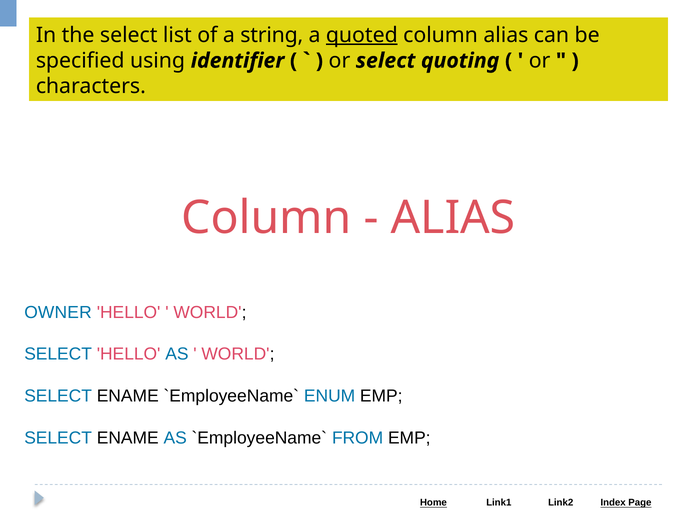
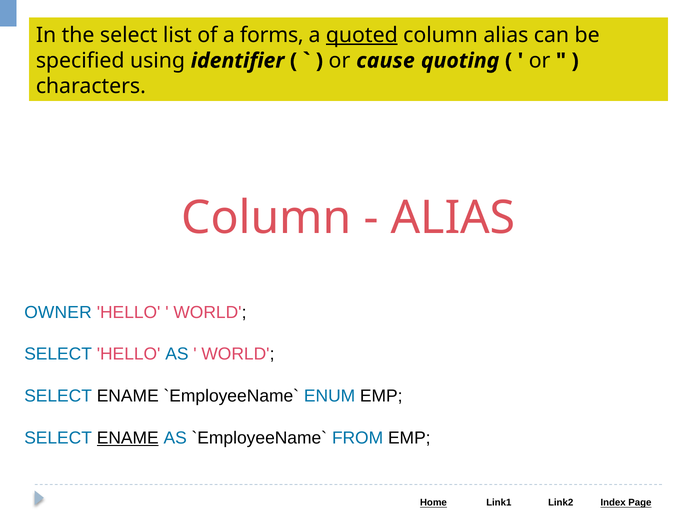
string: string -> forms (272, 35)
or select: select -> cause (386, 61)
ENAME underline: none -> present (128, 438)
